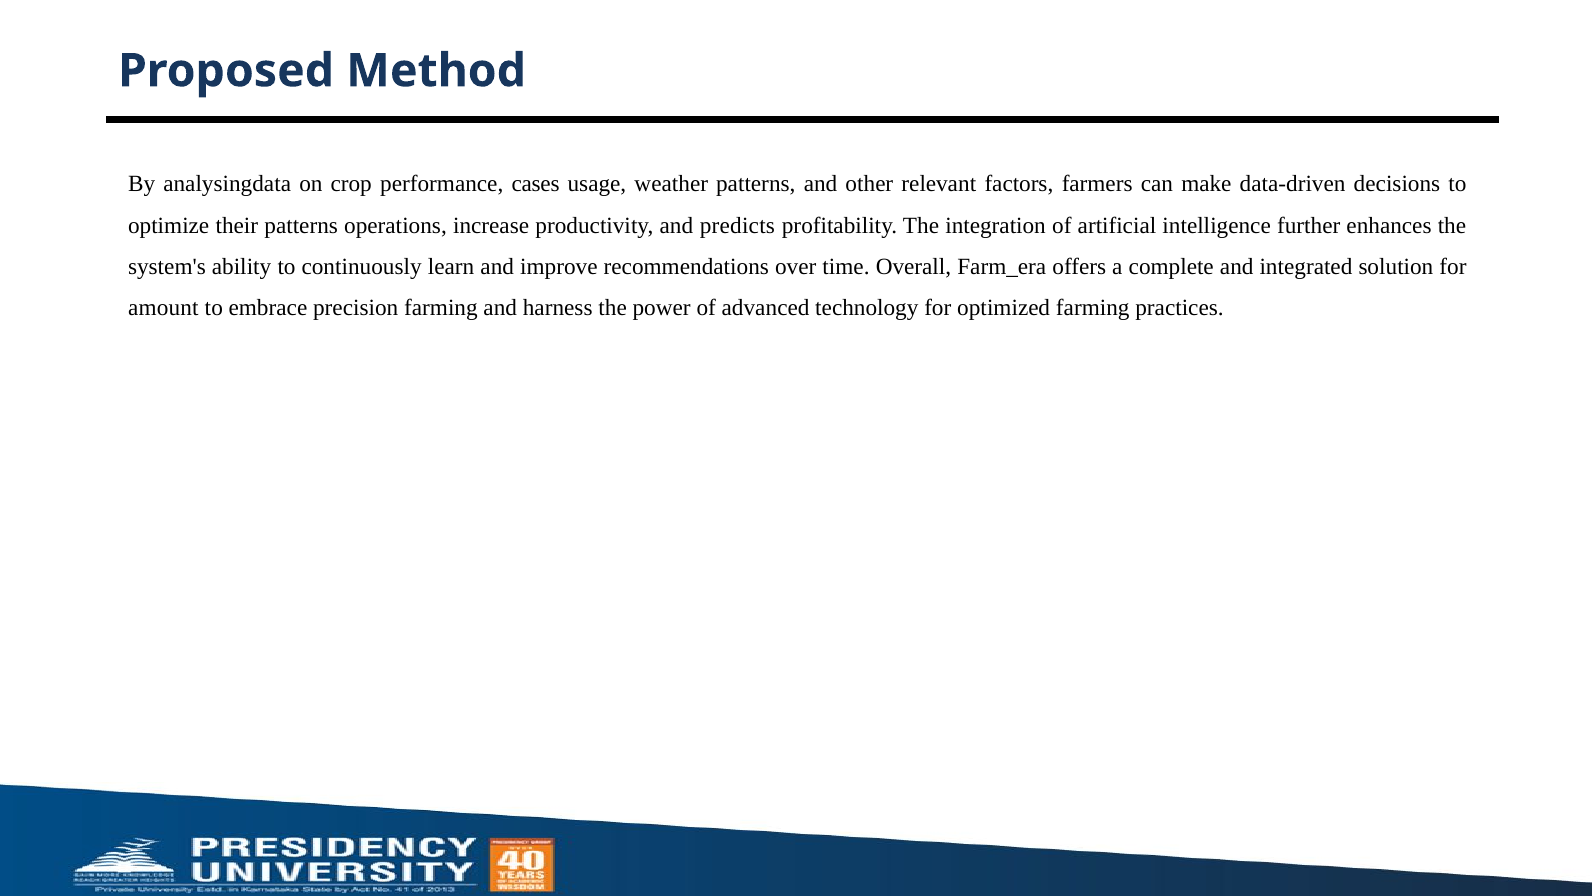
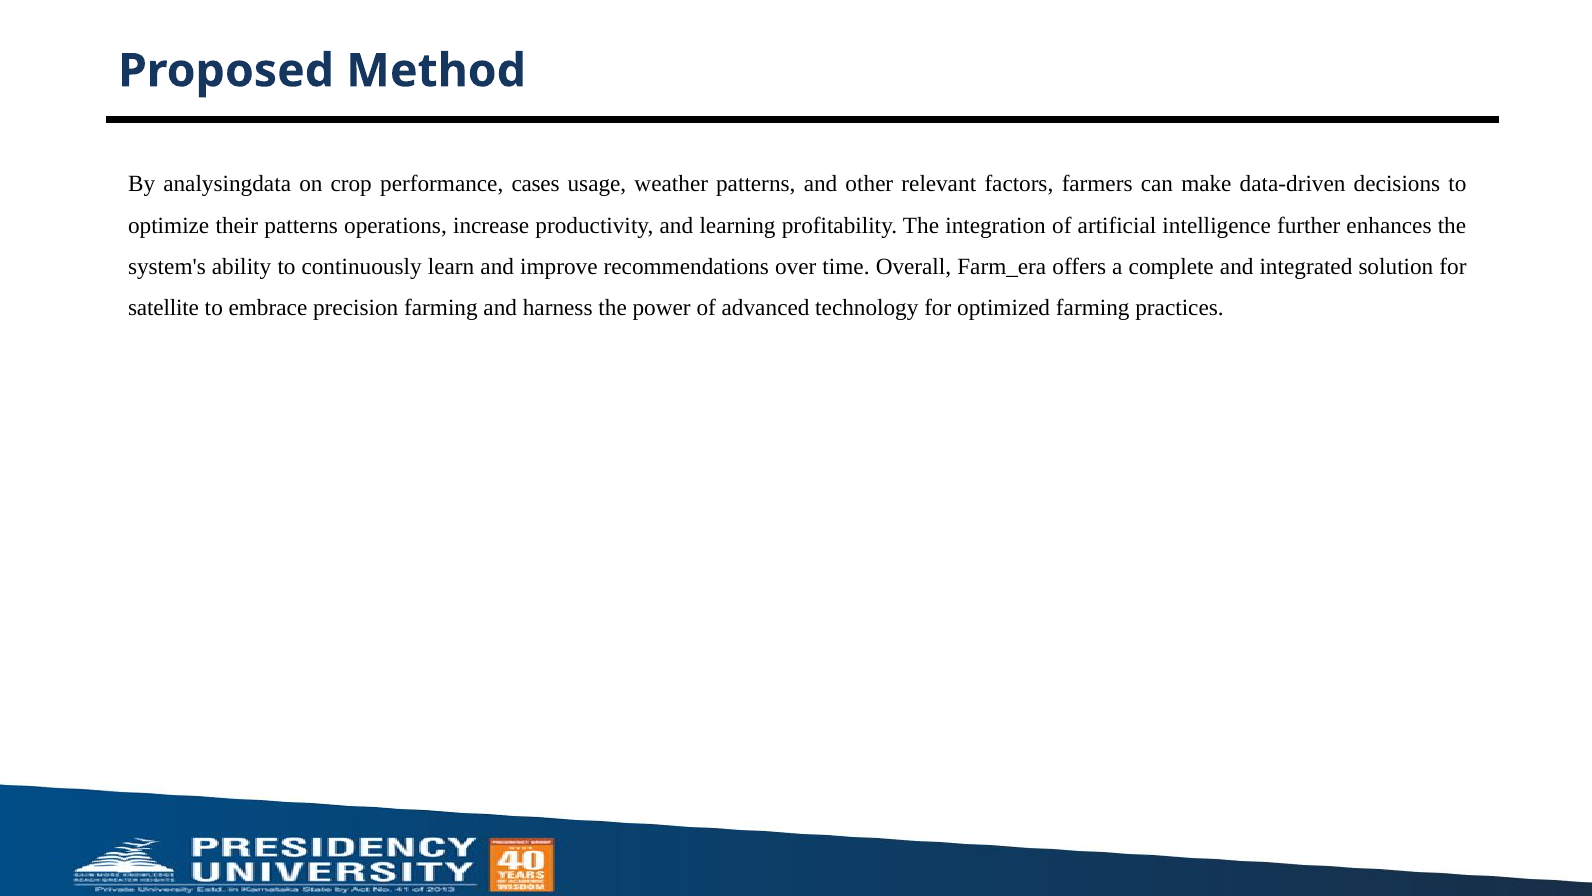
predicts: predicts -> learning (738, 225)
amount: amount -> satellite (164, 308)
